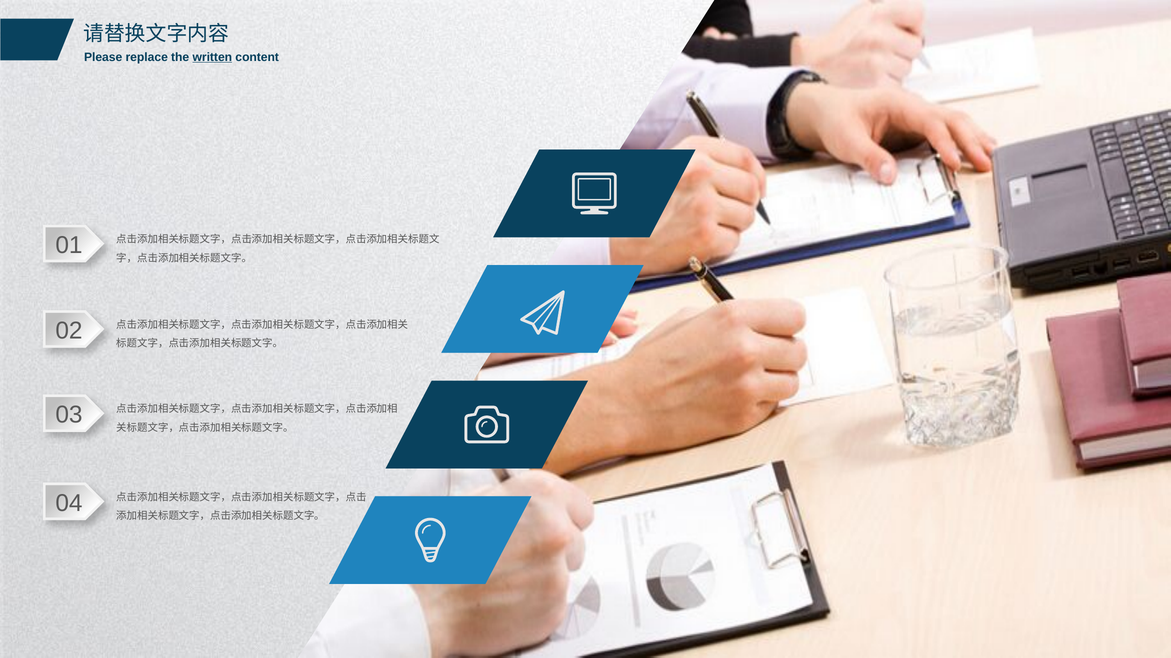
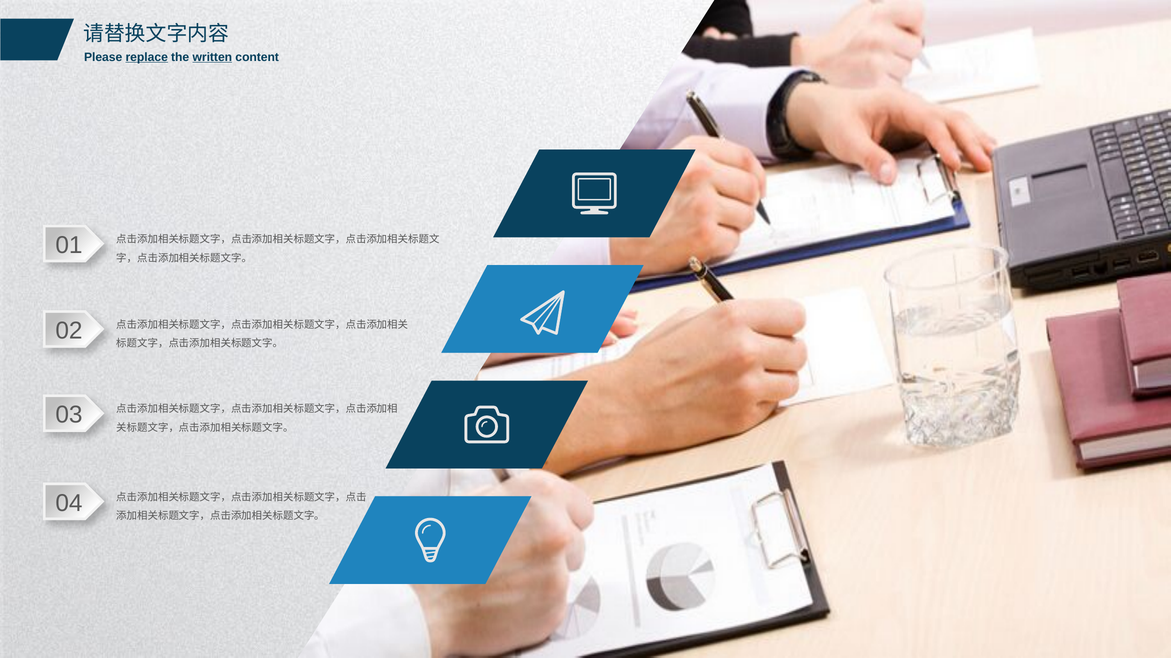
replace underline: none -> present (147, 57)
